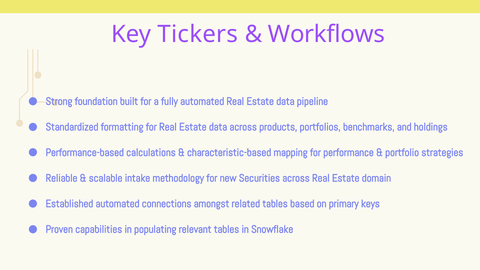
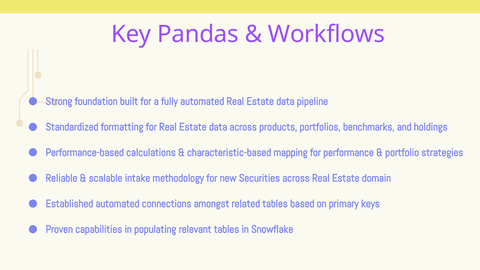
Tickers: Tickers -> Pandas (198, 34)
